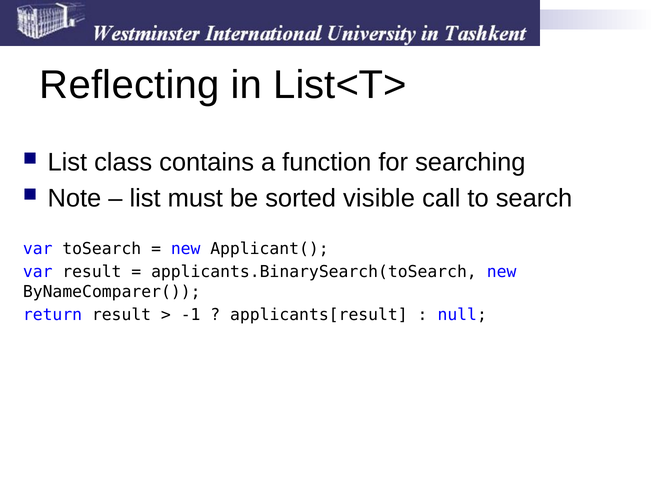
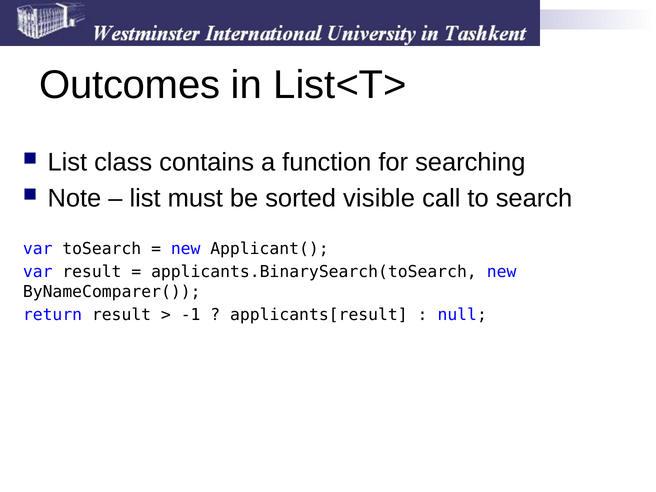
Reflecting: Reflecting -> Outcomes (130, 85)
